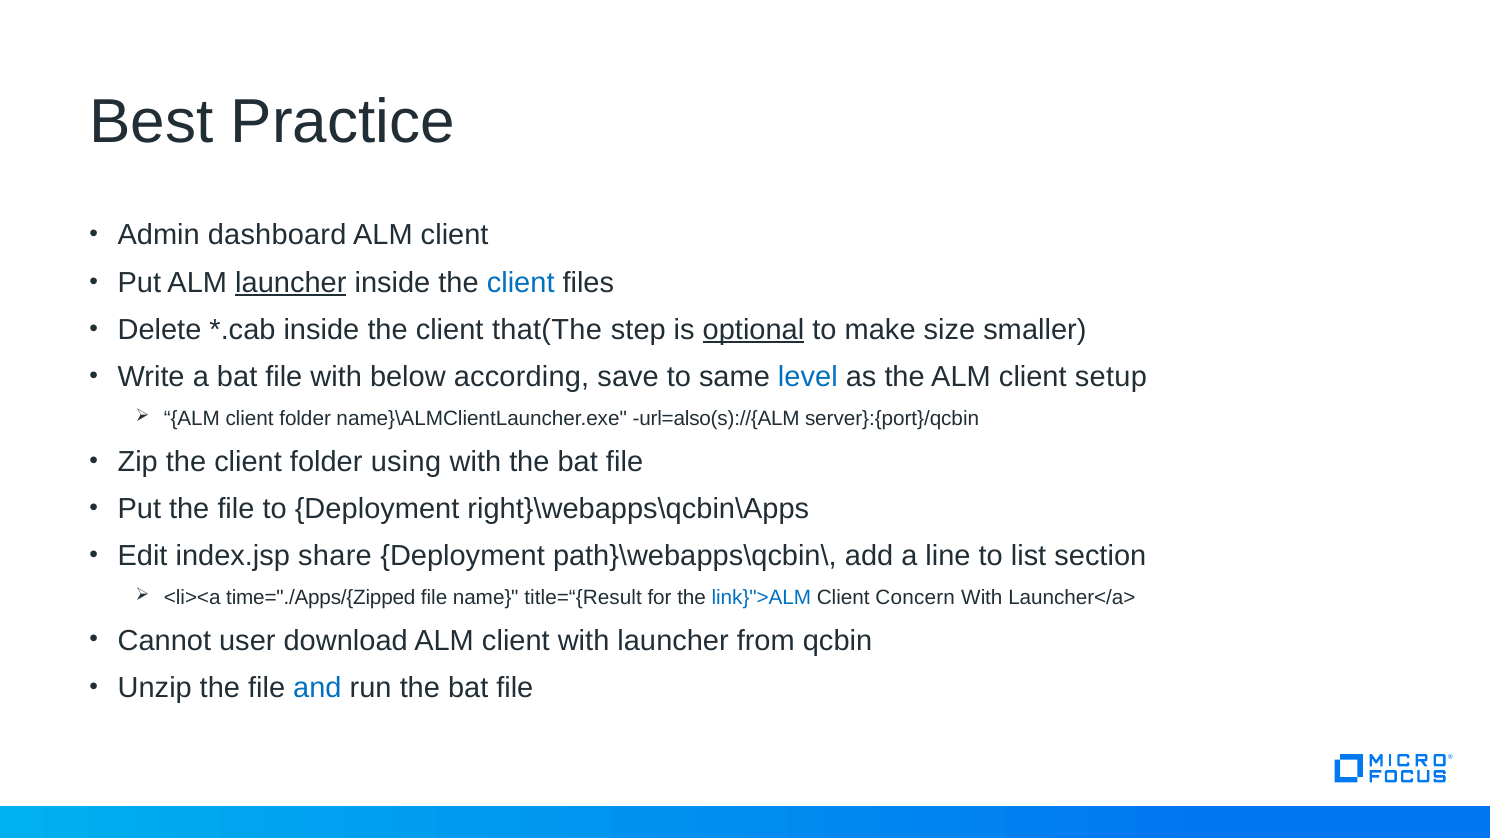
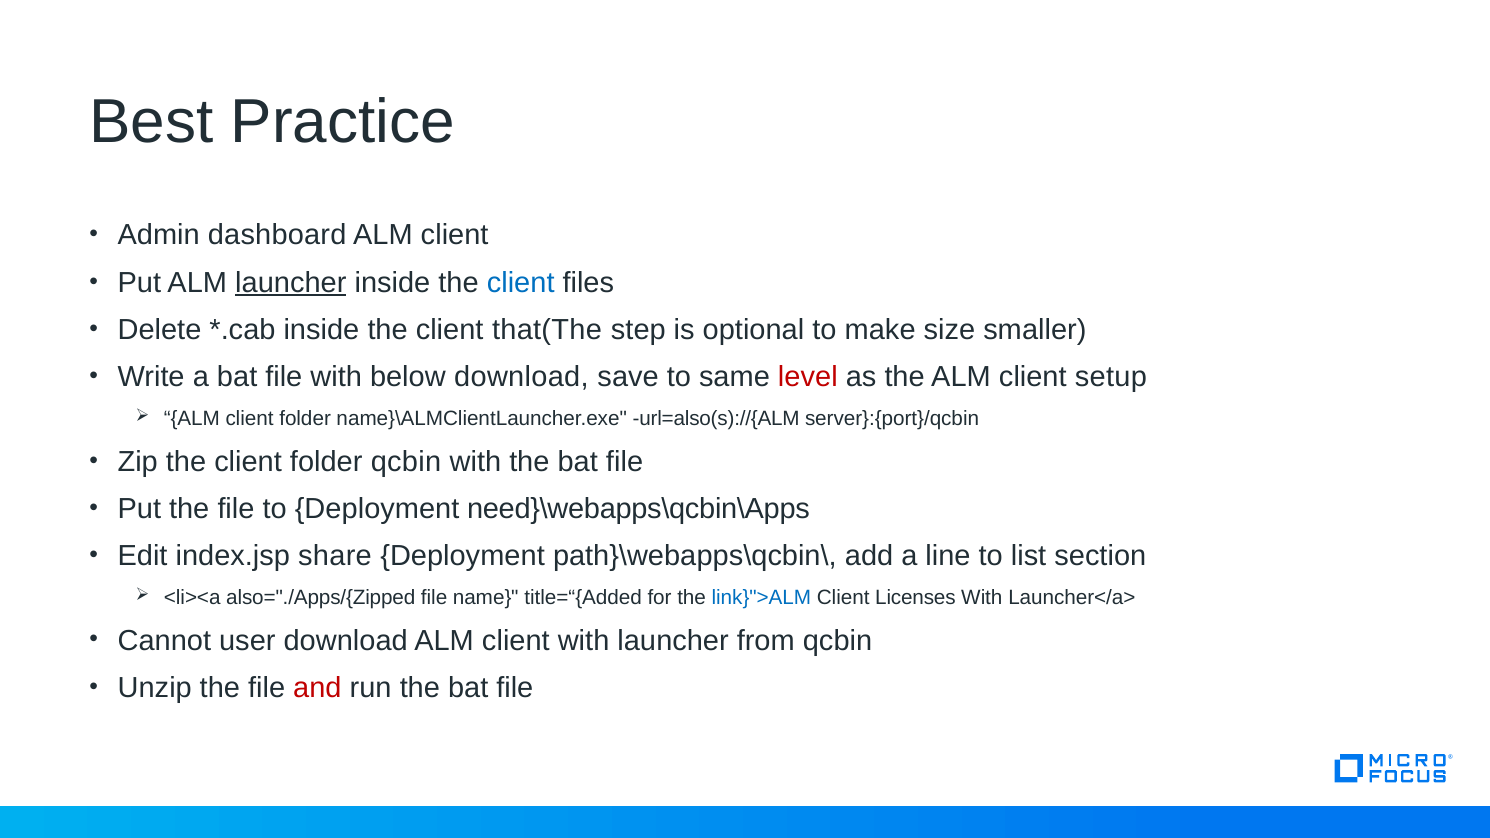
optional underline: present -> none (754, 330)
below according: according -> download (521, 377)
level colour: blue -> red (808, 377)
folder using: using -> qcbin (406, 462)
right}\webapps\qcbin\Apps: right}\webapps\qcbin\Apps -> need}\webapps\qcbin\Apps (638, 509)
time="./Apps/{Zipped: time="./Apps/{Zipped -> also="./Apps/{Zipped (321, 598)
title=“{Result: title=“{Result -> title=“{Added (583, 598)
Concern: Concern -> Licenses (915, 598)
and colour: blue -> red (317, 688)
